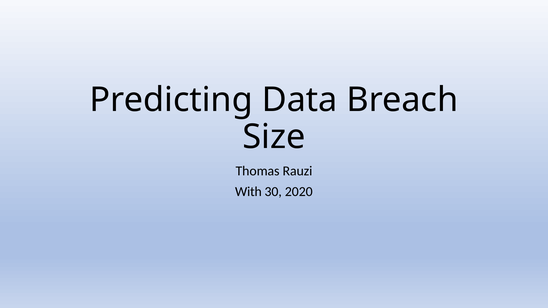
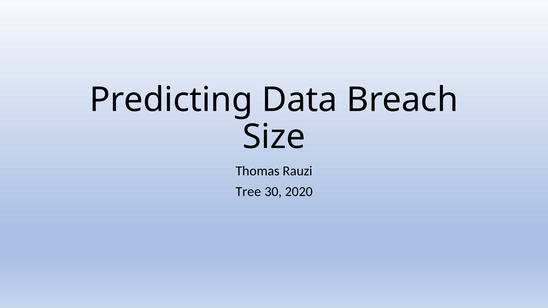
With: With -> Tree (248, 192)
